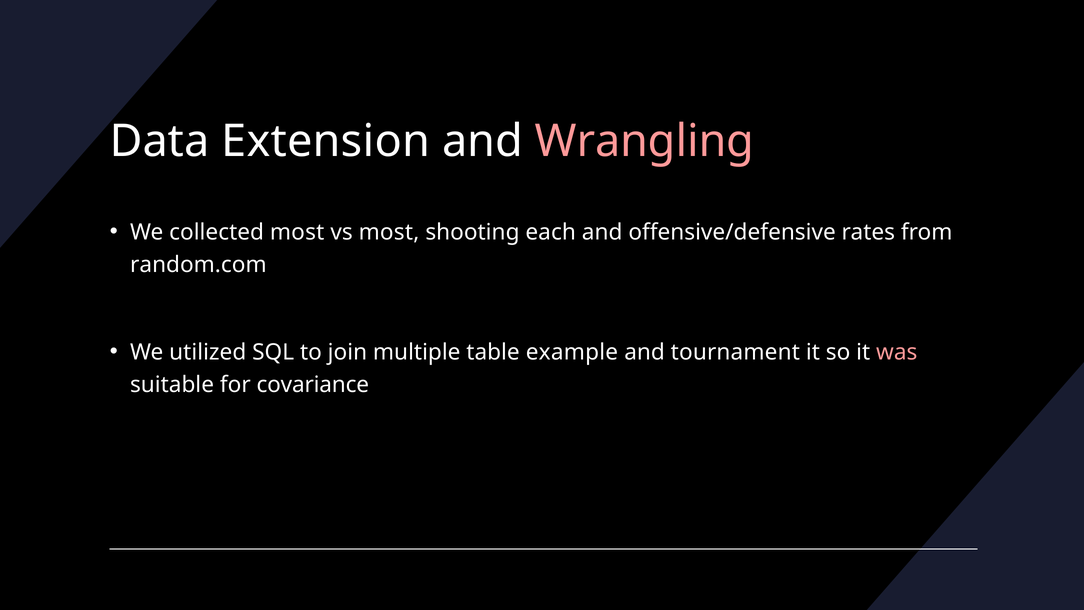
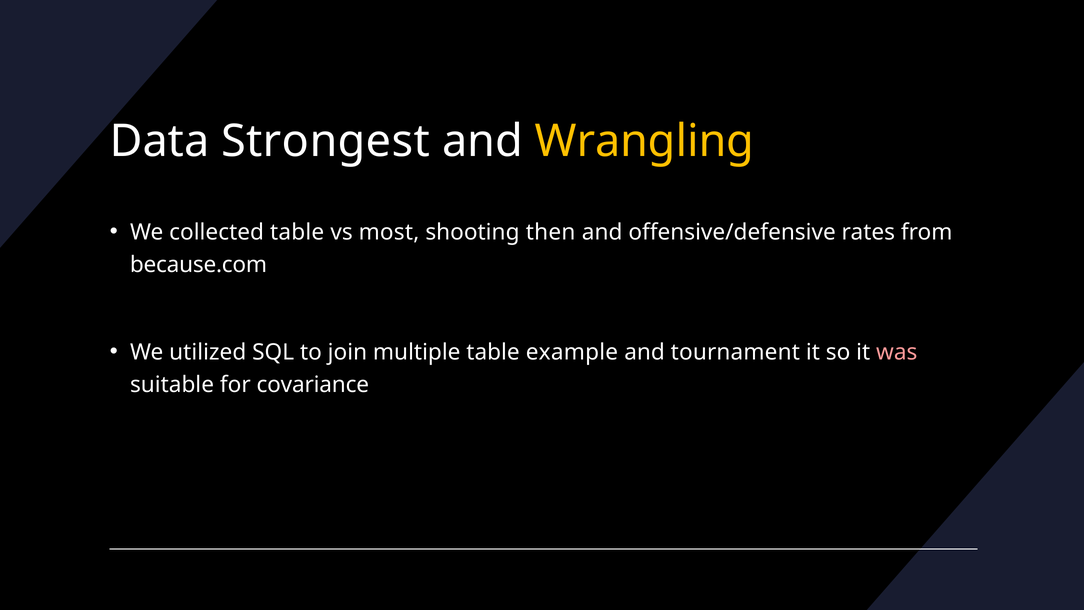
Extension: Extension -> Strongest (326, 141)
Wrangling colour: pink -> yellow (644, 141)
collected most: most -> table (297, 232)
each: each -> then (551, 232)
random.com: random.com -> because.com (198, 264)
